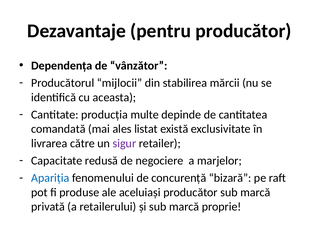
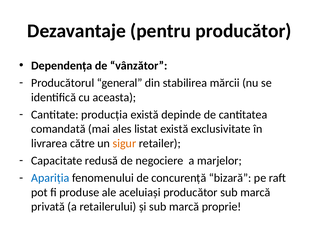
mijlocii: mijlocii -> general (120, 83)
producţia multe: multe -> există (145, 114)
sigur colour: purple -> orange (124, 143)
